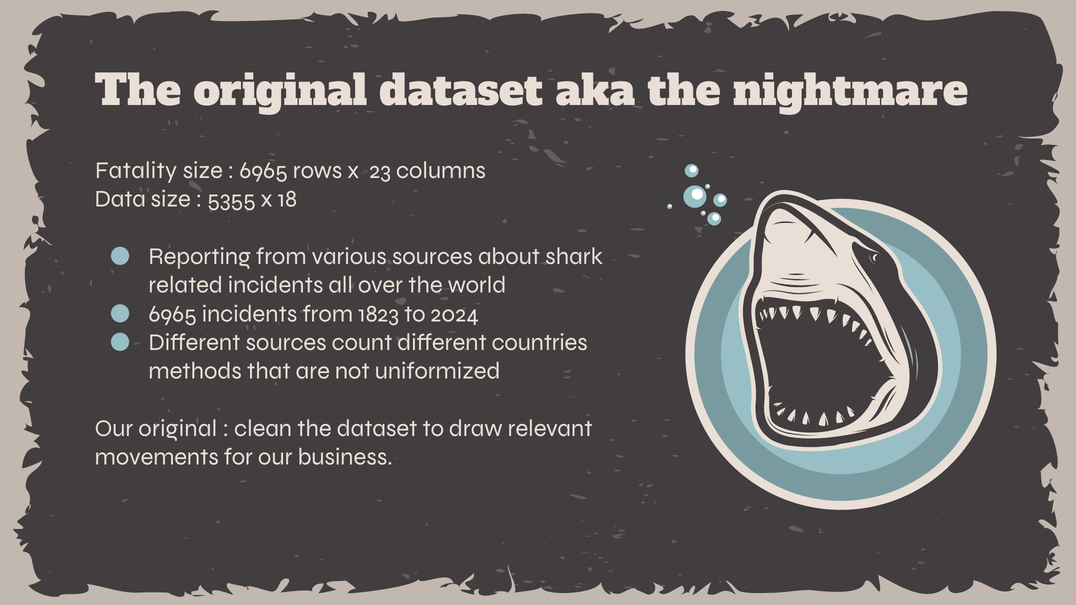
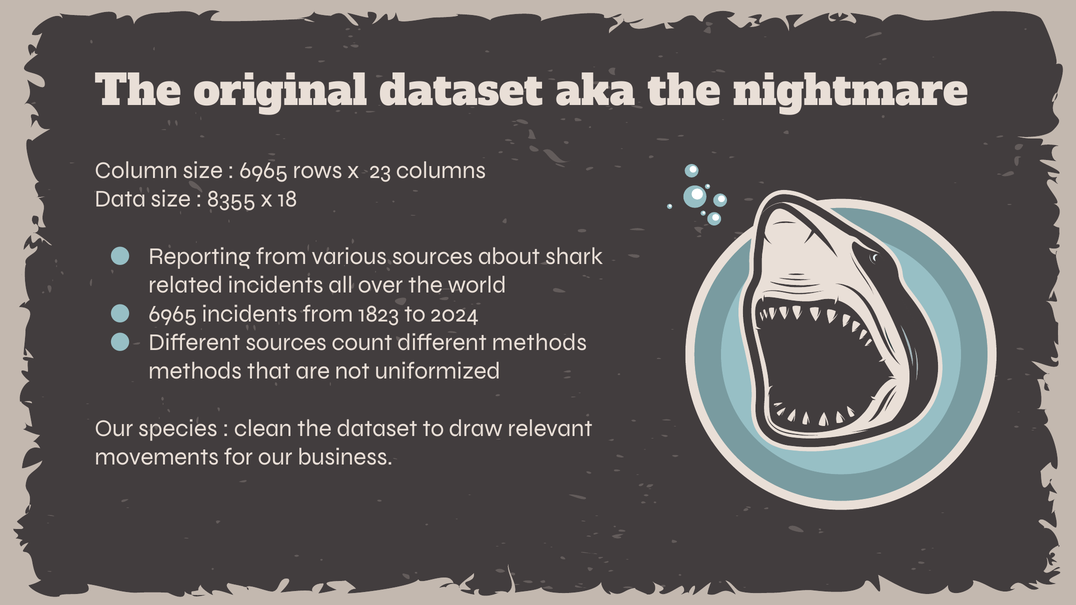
Fatality: Fatality -> Column (136, 170)
5355: 5355 -> 8355 (231, 199)
different countries: countries -> methods (539, 342)
Our original: original -> species (178, 428)
